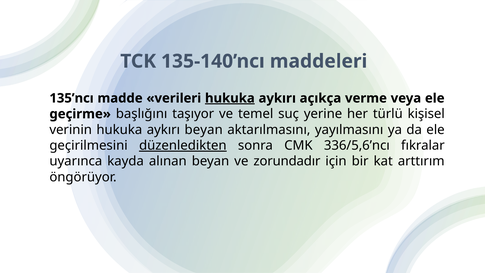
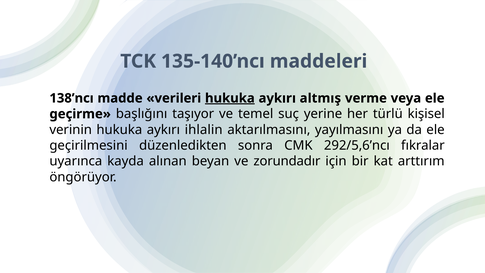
135’ncı: 135’ncı -> 138’ncı (72, 98)
açıkça: açıkça -> altmış (320, 98)
aykırı beyan: beyan -> ihlalin (204, 130)
düzenledikten underline: present -> none (183, 145)
336/5,6’ncı: 336/5,6’ncı -> 292/5,6’ncı (357, 145)
